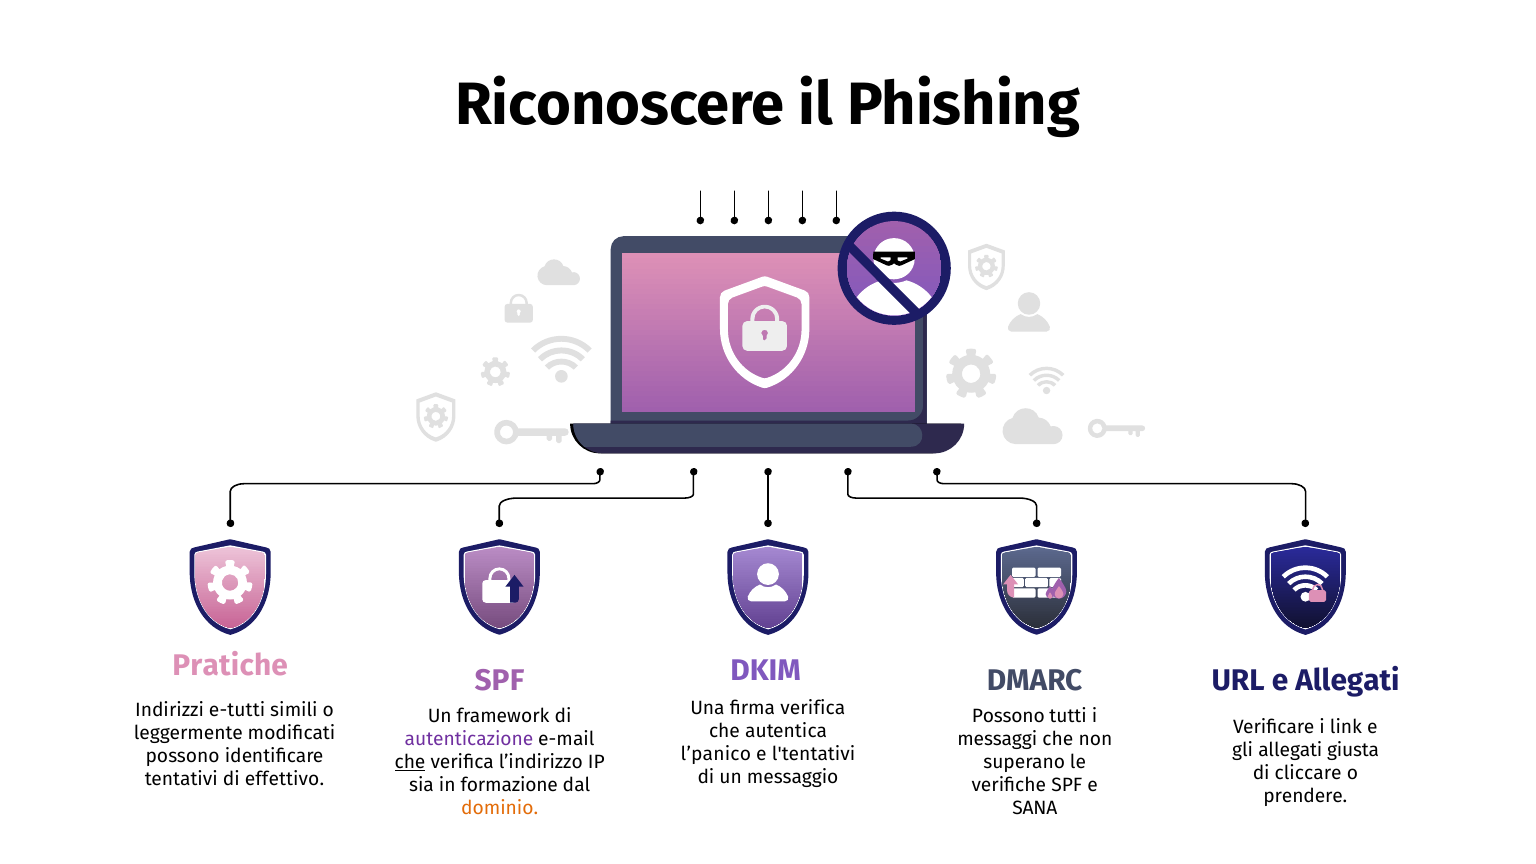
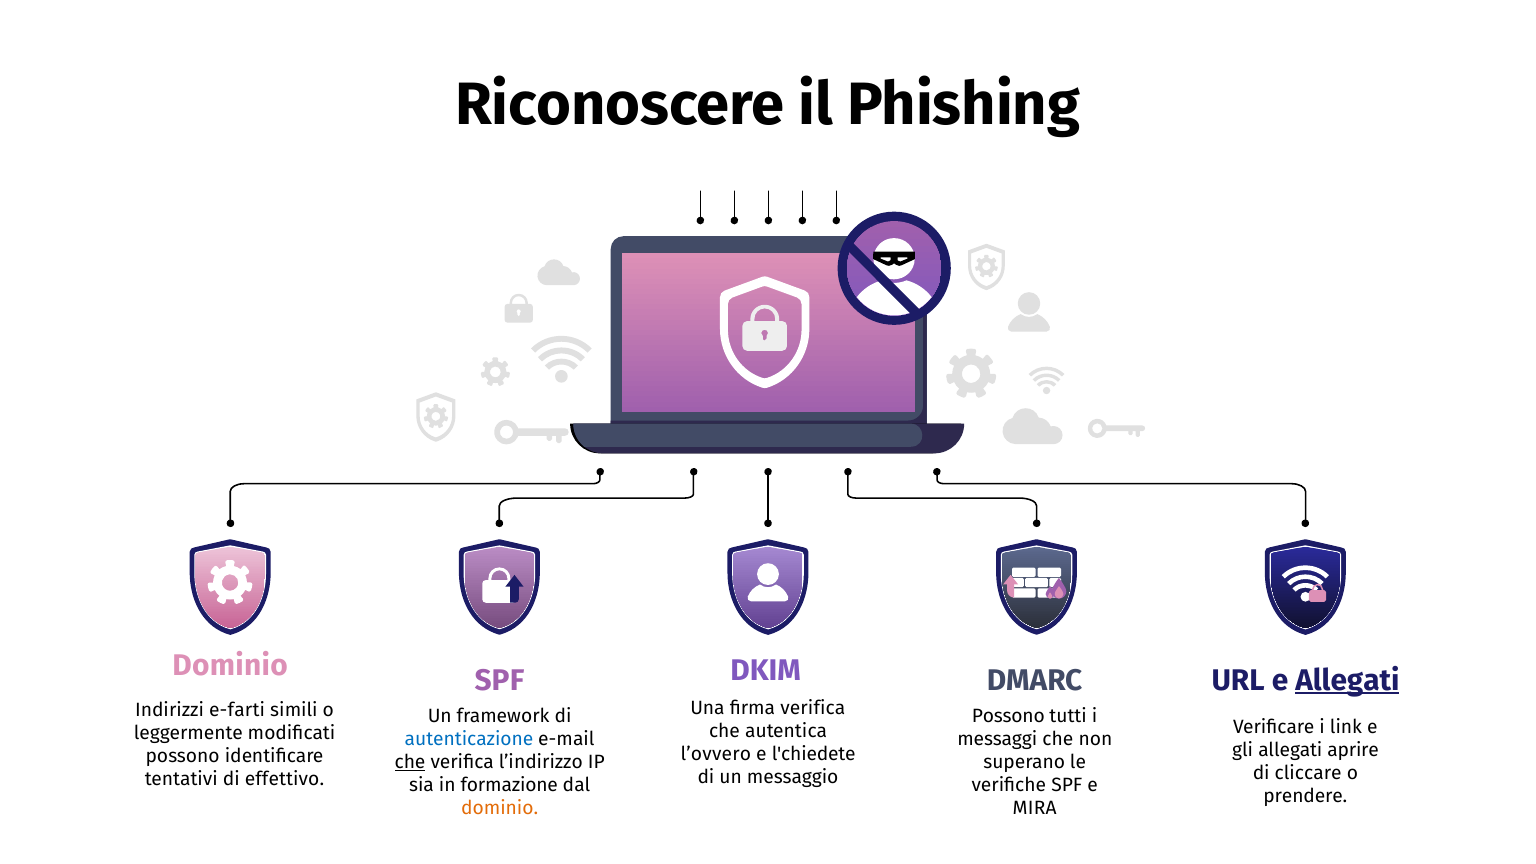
Pratiche: Pratiche -> Dominio (230, 666)
Allegati underline: none -> present (1347, 680)
e-tutti: e-tutti -> e-farti (237, 710)
autenticazione colour: purple -> blue (469, 739)
giusta: giusta -> aprire (1353, 750)
l’panico: l’panico -> l’ovvero (716, 754)
l'tentativi: l'tentativi -> l'chiedete (814, 754)
SANA: SANA -> MIRA (1035, 808)
